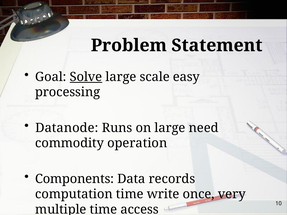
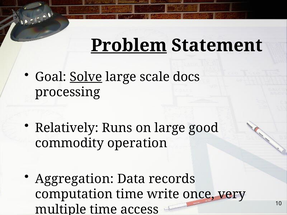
Problem underline: none -> present (129, 45)
easy: easy -> docs (186, 77)
Datanode: Datanode -> Relatively (67, 128)
need: need -> good (204, 128)
Components: Components -> Aggregation (74, 179)
